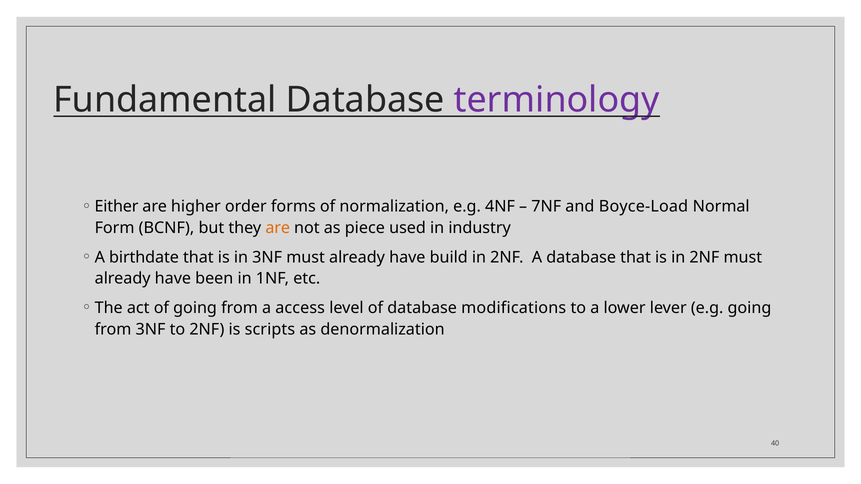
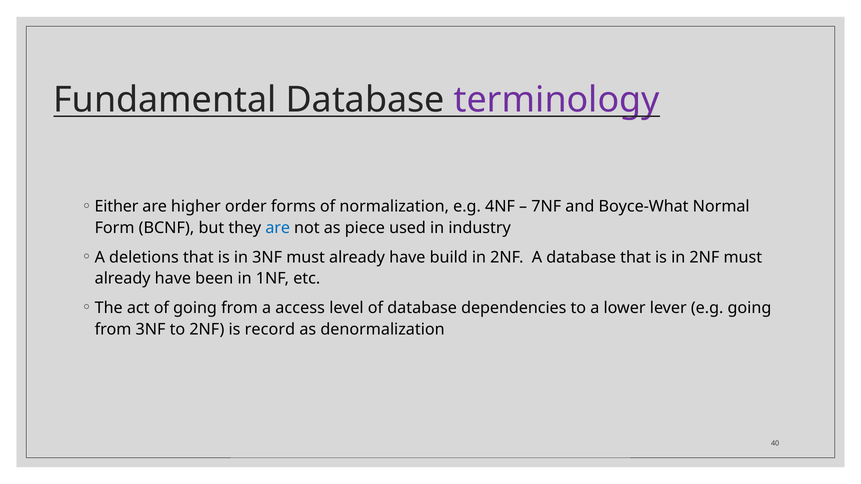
Boyce-Load: Boyce-Load -> Boyce-What (644, 207)
are colour: orange -> blue (278, 228)
birthdate: birthdate -> deletions (144, 257)
modifications: modifications -> dependencies (514, 308)
scripts: scripts -> record (270, 329)
